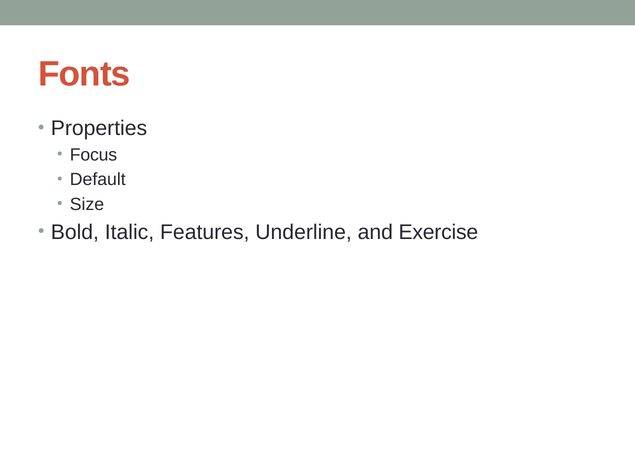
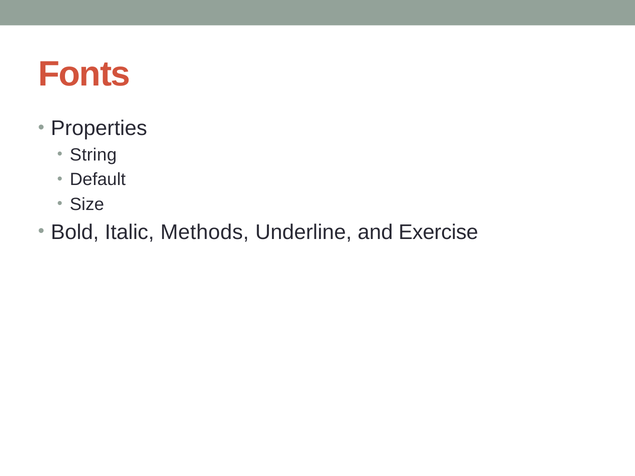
Focus: Focus -> String (93, 155)
Features: Features -> Methods (205, 232)
